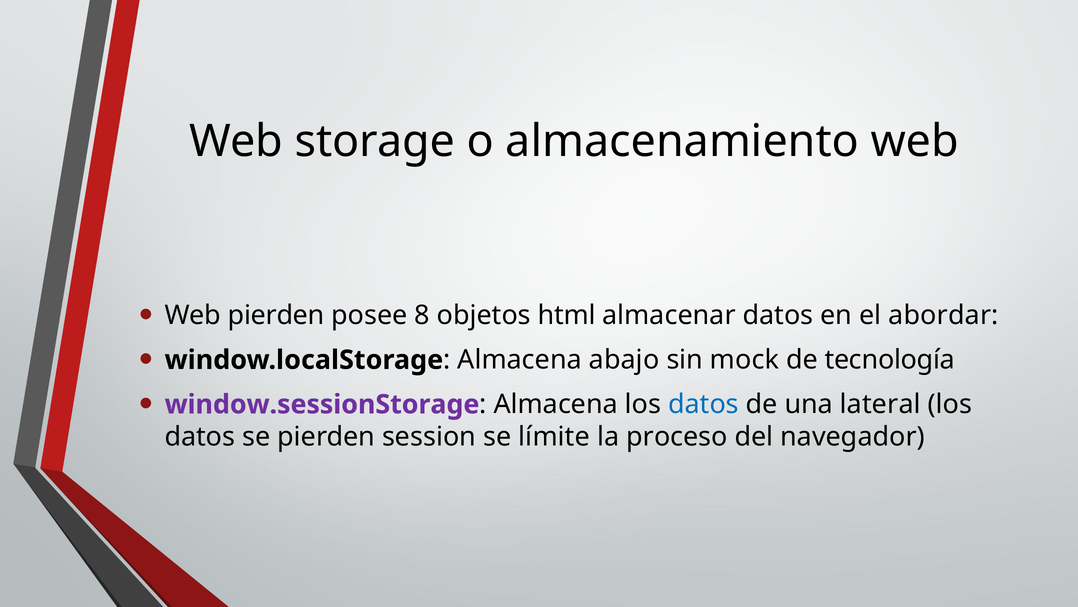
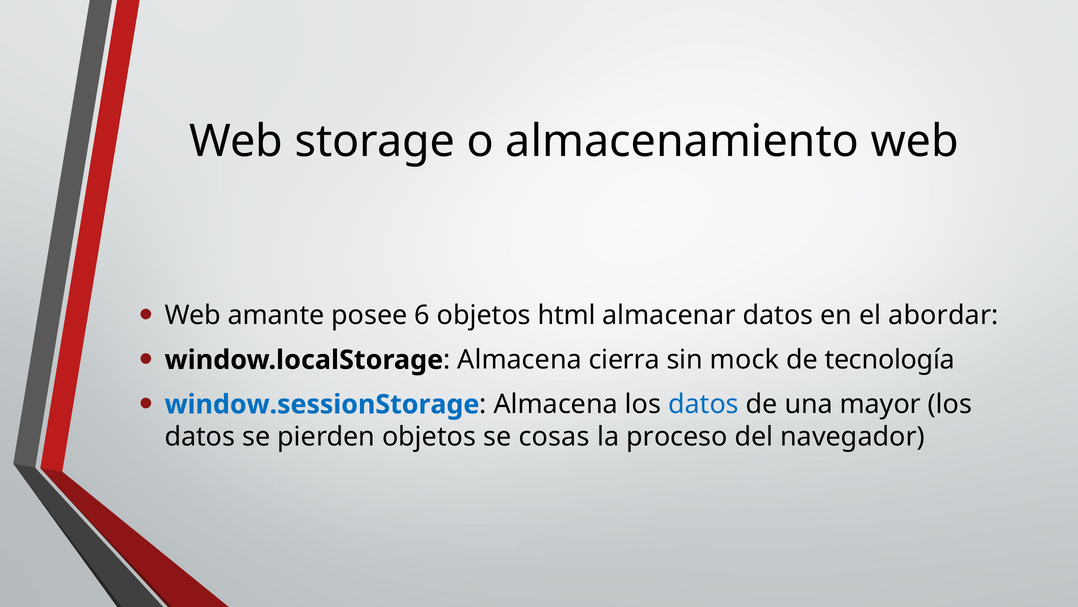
Web pierden: pierden -> amante (276, 315)
8: 8 -> 6 (422, 315)
abajo: abajo -> cierra (624, 360)
window.sessionStorage colour: purple -> blue (322, 404)
lateral: lateral -> mayor (880, 404)
pierden session: session -> objetos (429, 436)
límite: límite -> cosas (554, 436)
